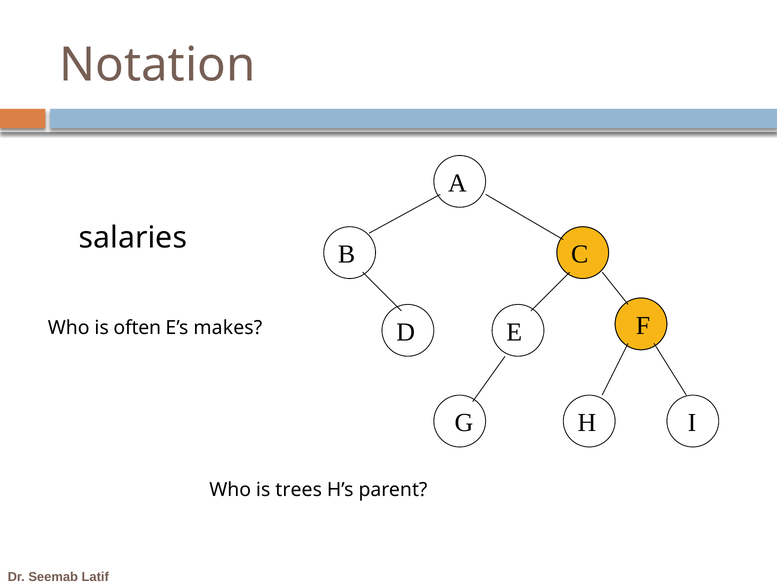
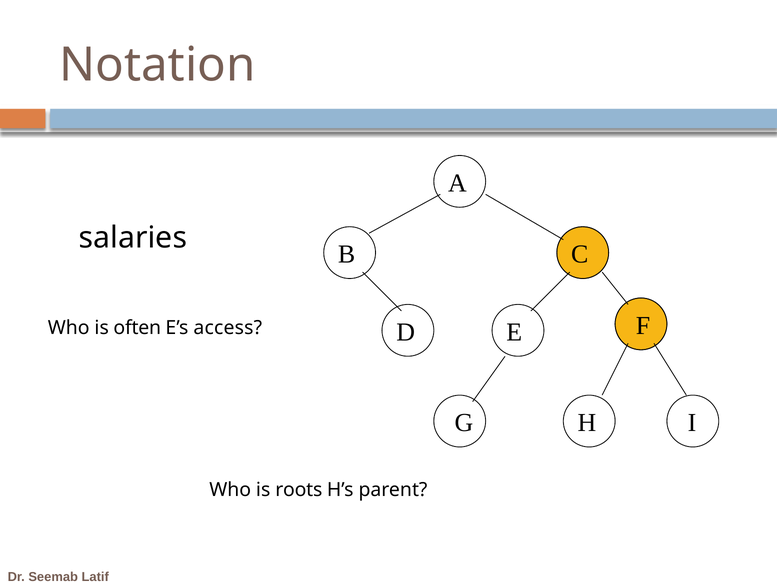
makes: makes -> access (228, 328)
trees: trees -> roots (299, 489)
